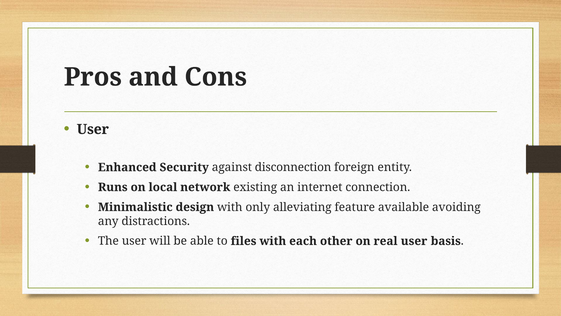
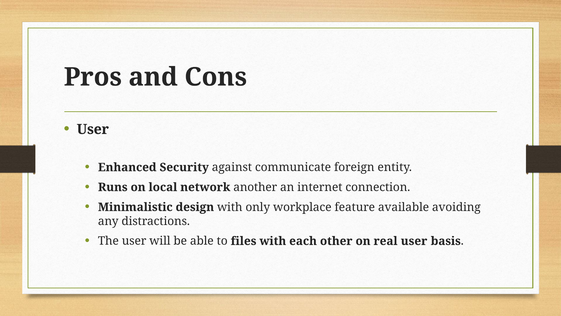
disconnection: disconnection -> communicate (293, 167)
existing: existing -> another (255, 187)
alleviating: alleviating -> workplace (302, 207)
